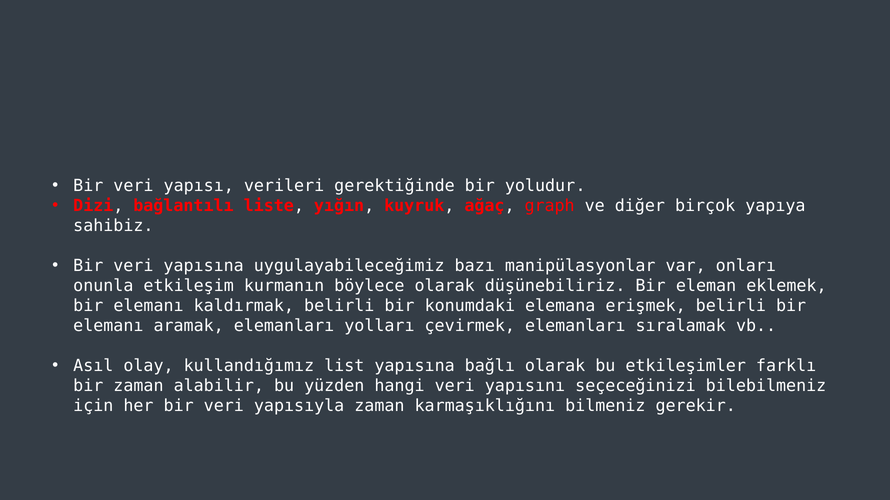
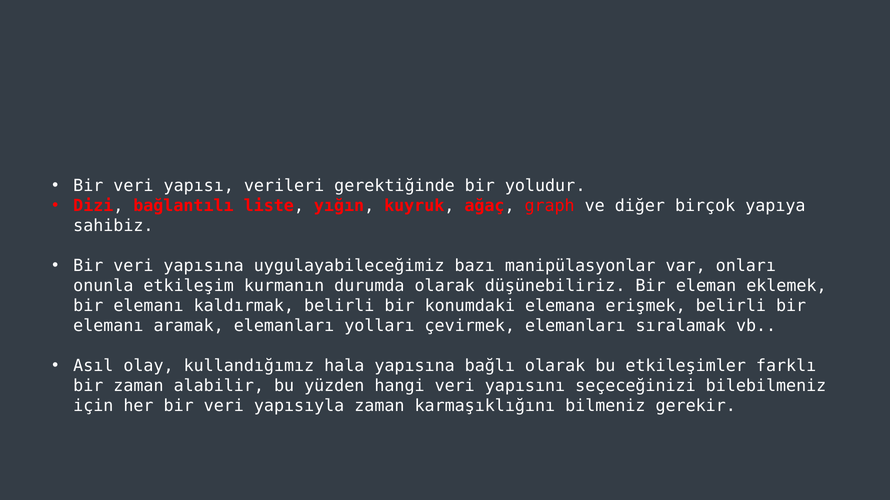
böylece: böylece -> durumda (369, 286)
list: list -> hala (344, 366)
